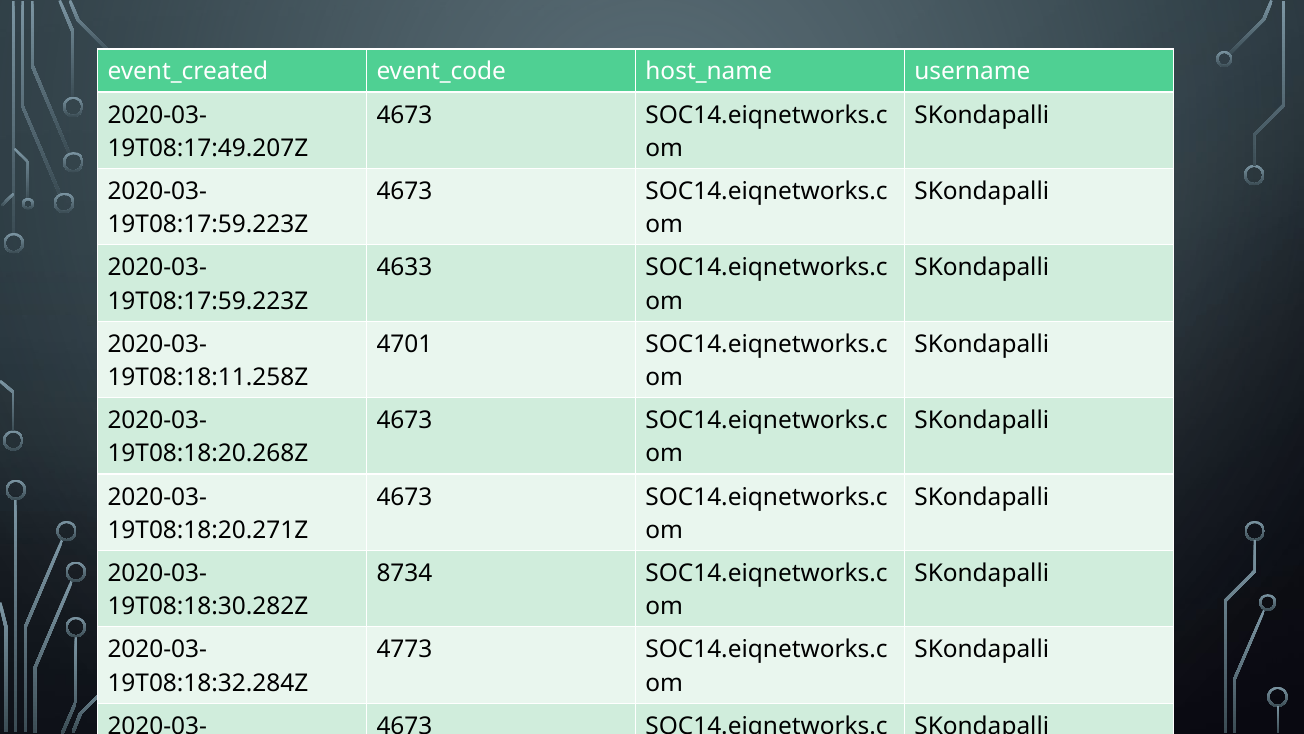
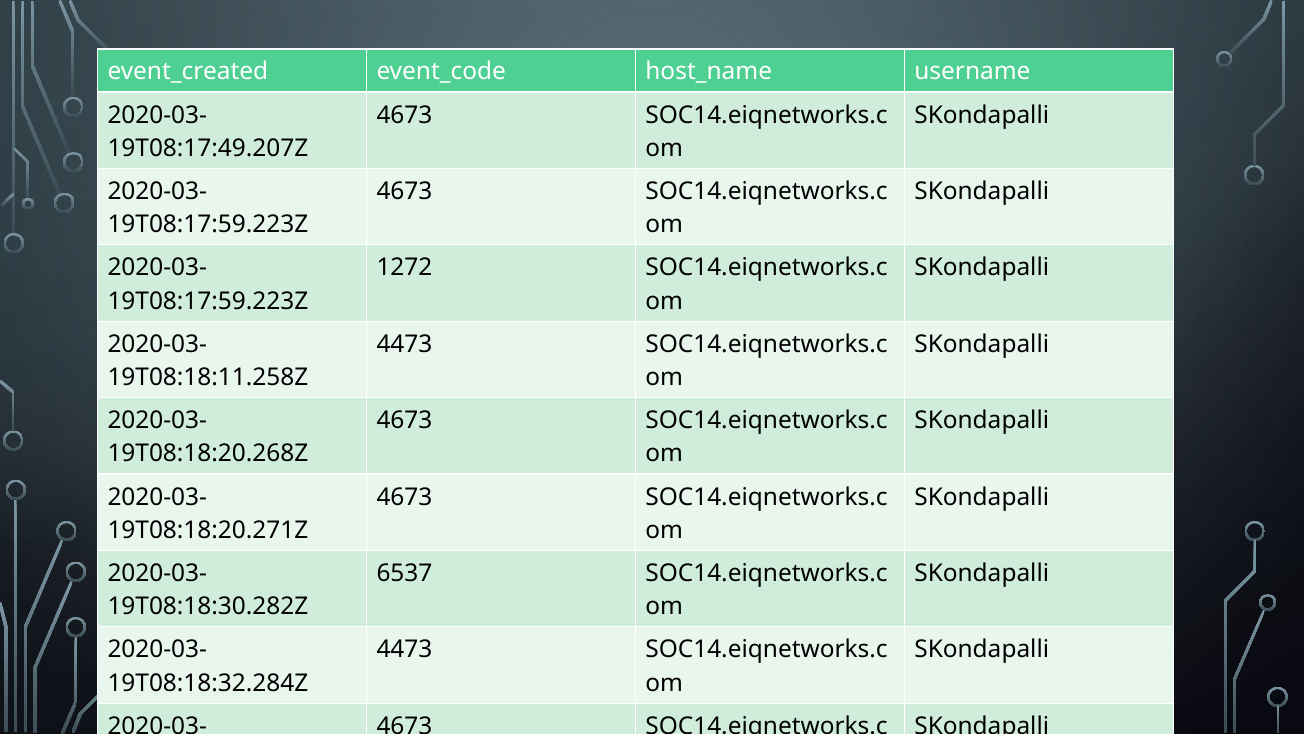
4633: 4633 -> 1272 (404, 268)
4701: 4701 -> 4473 (404, 344)
8734: 8734 -> 6537 (404, 573)
4773: 4773 -> 4473 (404, 649)
